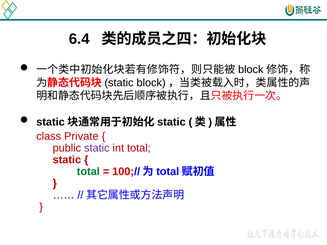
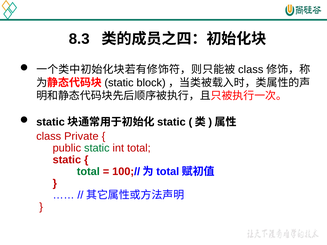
6.4: 6.4 -> 8.3 (79, 39)
block: block -> class (251, 70)
static colour: purple -> green (97, 148)
